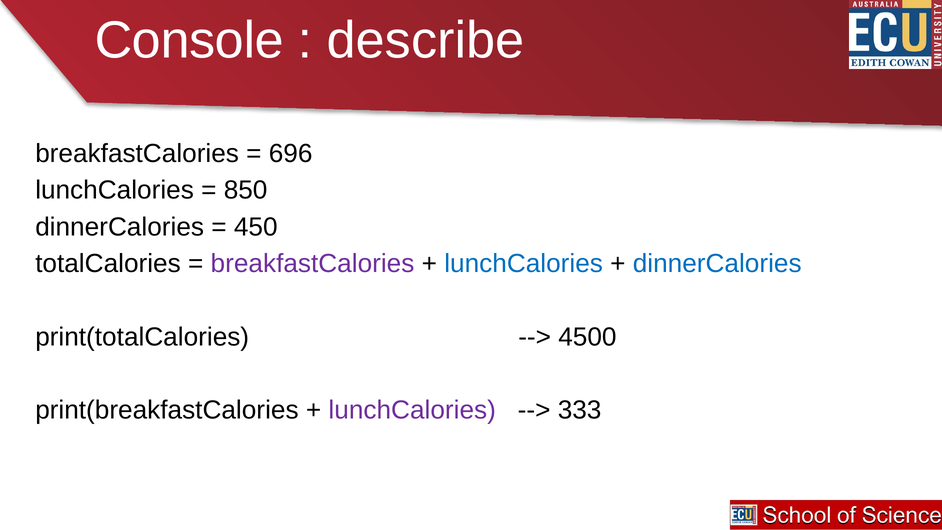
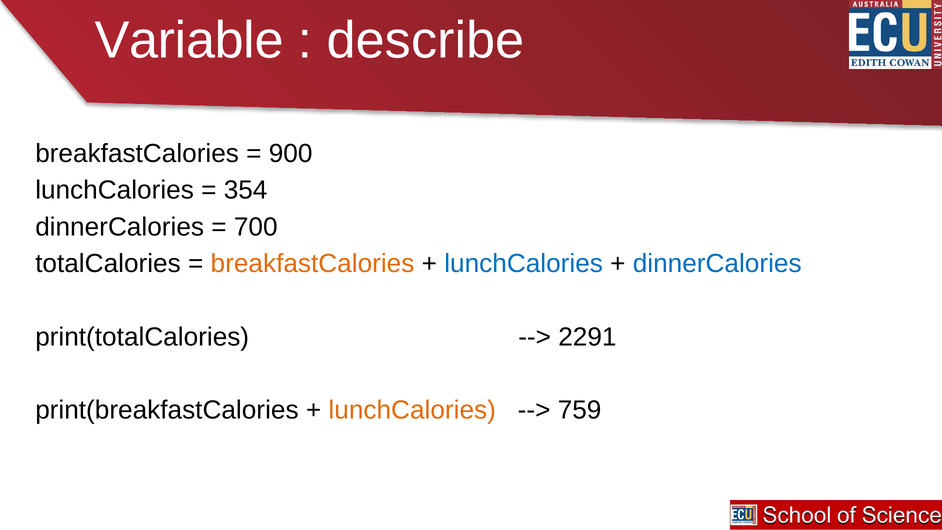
Console: Console -> Variable (189, 40)
696: 696 -> 900 (291, 154)
850: 850 -> 354 (246, 190)
450: 450 -> 700 (256, 227)
breakfastCalories colour: purple -> orange (313, 264)
4500: 4500 -> 2291 (587, 337)
lunchCalories colour: purple -> orange (412, 410)
333: 333 -> 759 (580, 410)
